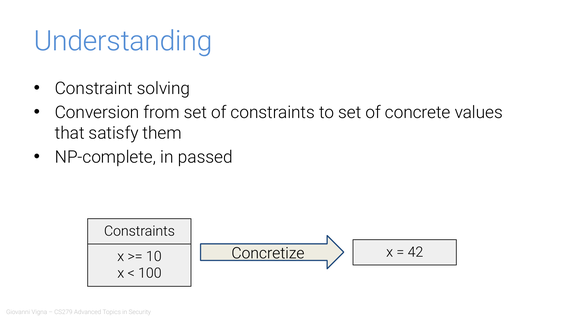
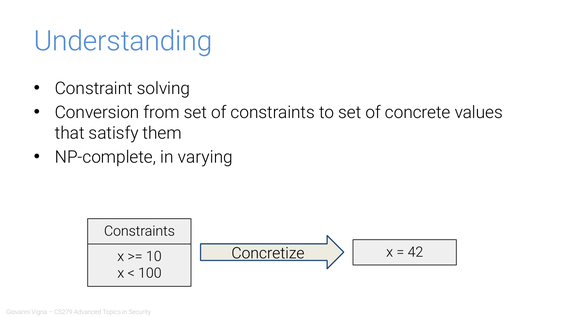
passed: passed -> varying (205, 157)
